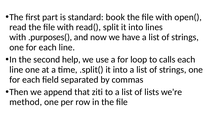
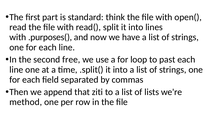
book: book -> think (115, 17)
help: help -> free (71, 59)
calls: calls -> past (167, 59)
